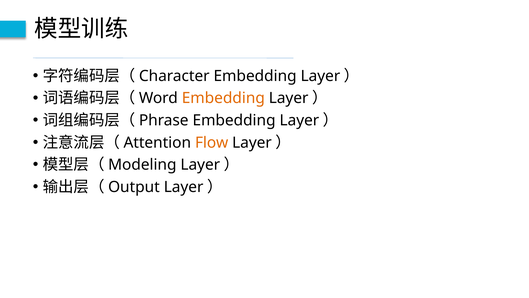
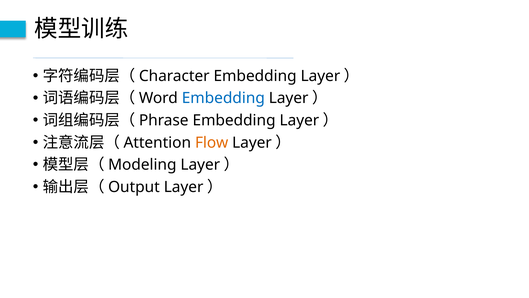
Embedding colour: orange -> blue (223, 98)
